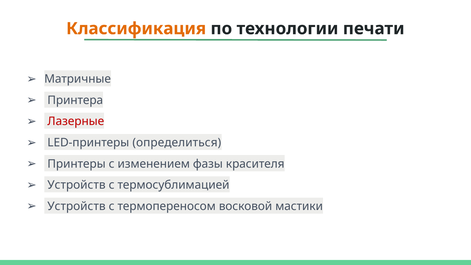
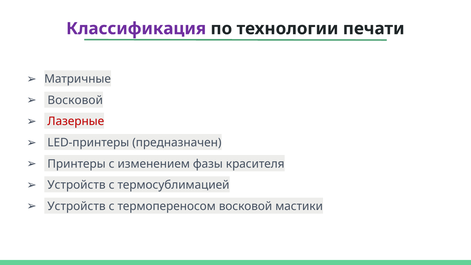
Классификация colour: orange -> purple (136, 29)
Принтера: Принтера -> Восковой (75, 100)
определиться: определиться -> предназначен (177, 143)
